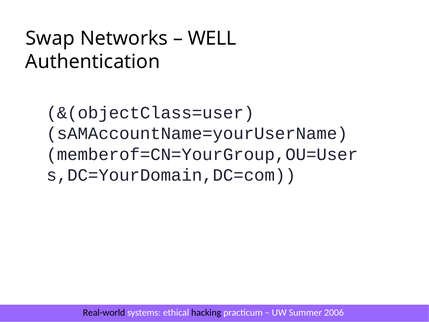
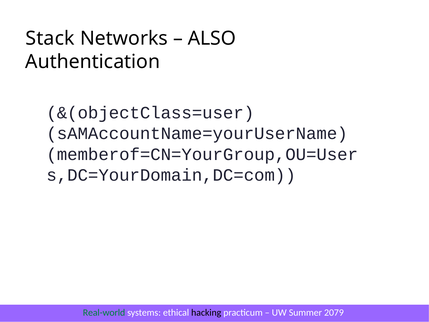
Swap: Swap -> Stack (50, 39)
WELL: WELL -> ALSO (212, 39)
Real-world colour: black -> green (104, 312)
2006: 2006 -> 2079 (334, 312)
